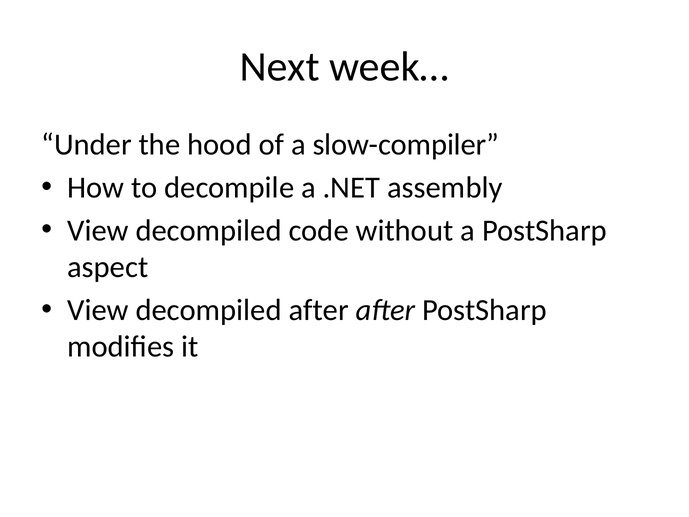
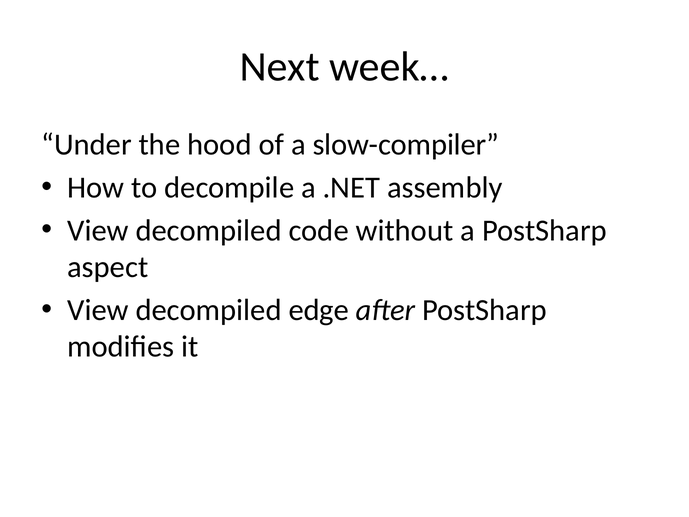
decompiled after: after -> edge (319, 310)
